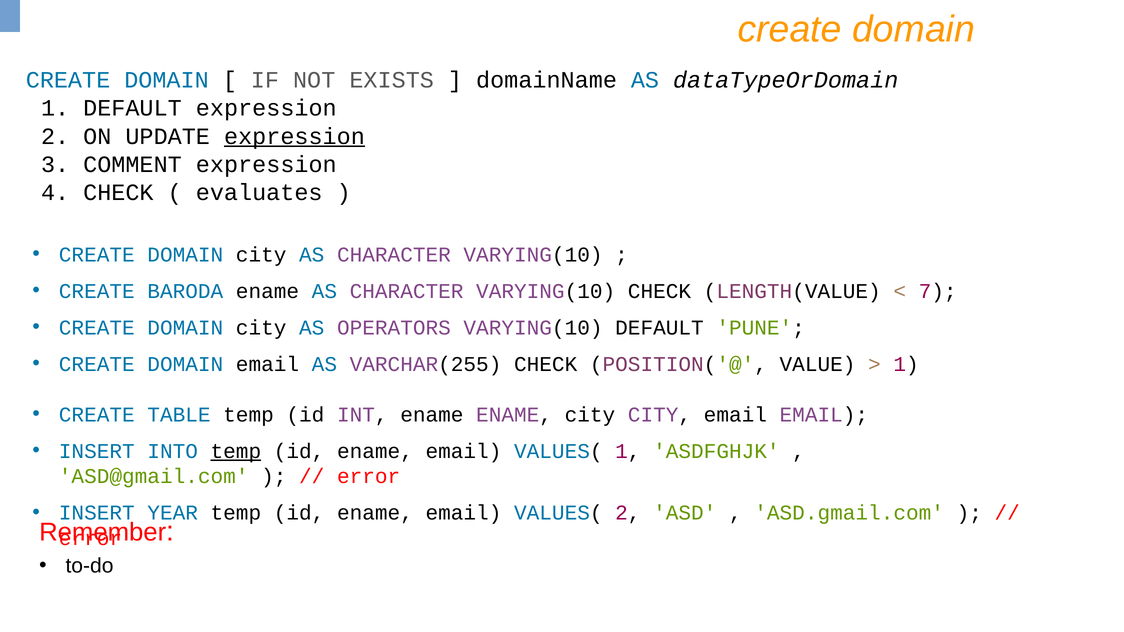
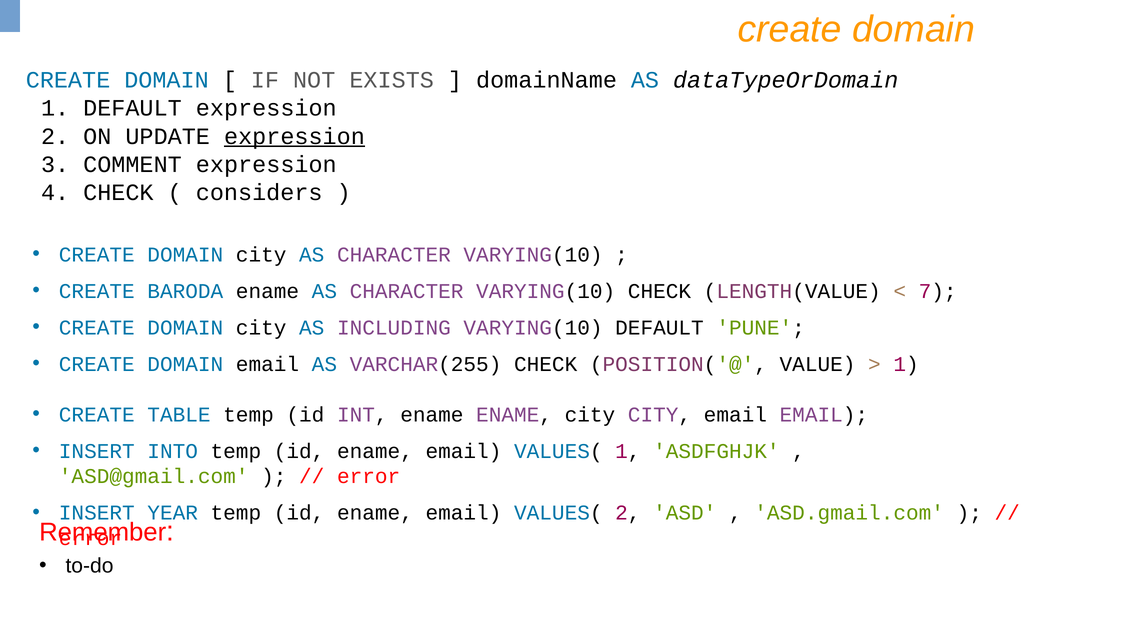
evaluates: evaluates -> considers (259, 193)
OPERATORS: OPERATORS -> INCLUDING (394, 328)
temp underline: present -> none (236, 451)
